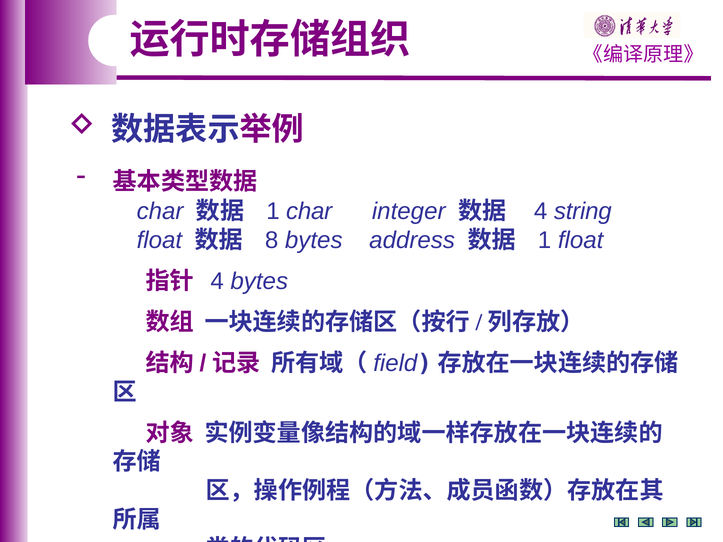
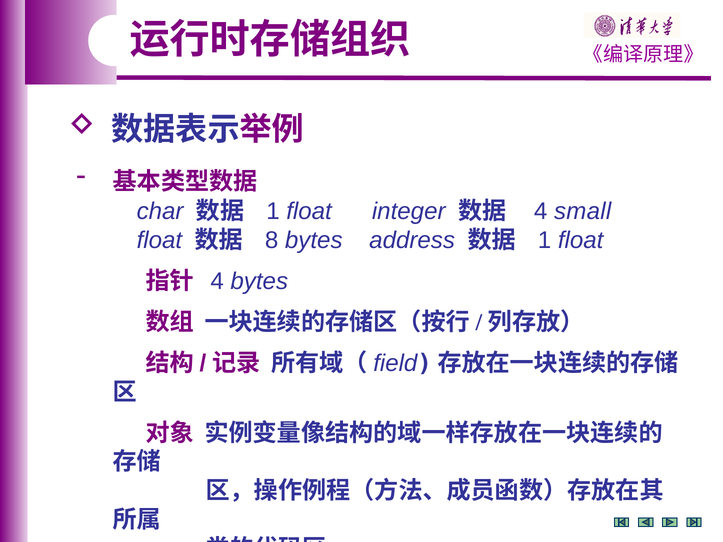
char: char -> float (309, 211)
string: string -> small (583, 211)
